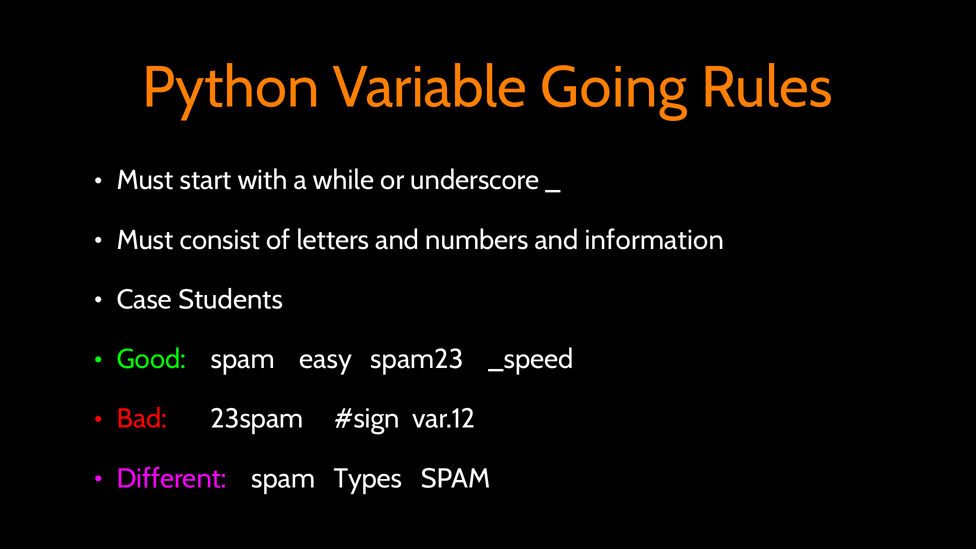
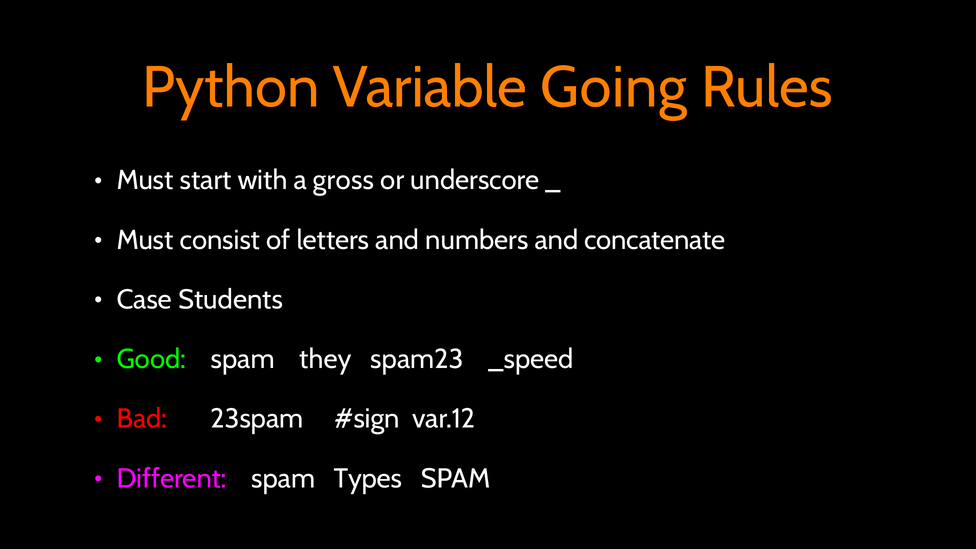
while: while -> gross (344, 180)
information: information -> concatenate (655, 240)
easy: easy -> they (326, 359)
